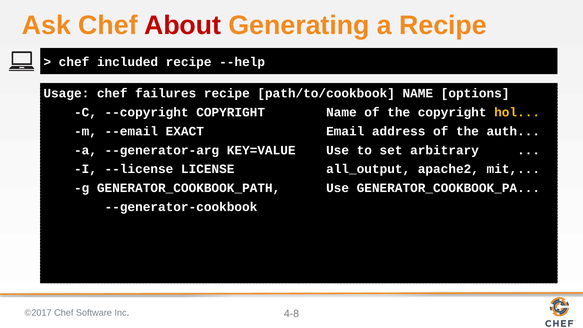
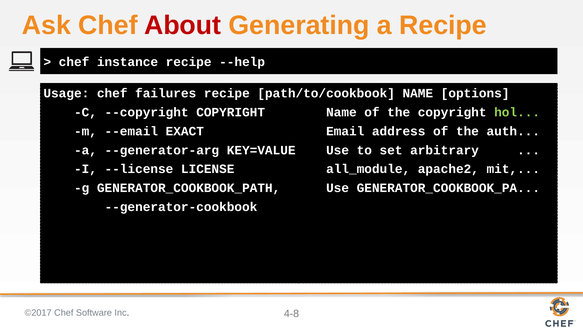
included: included -> instance (127, 62)
hol colour: yellow -> light green (517, 112)
all_output: all_output -> all_module (368, 169)
